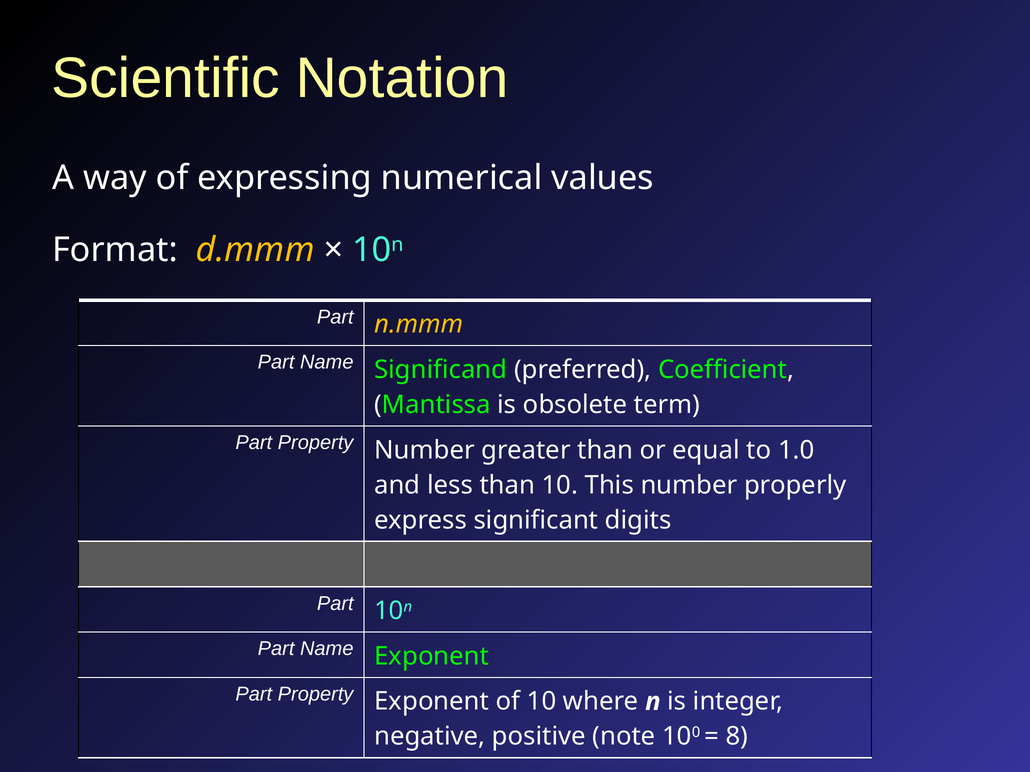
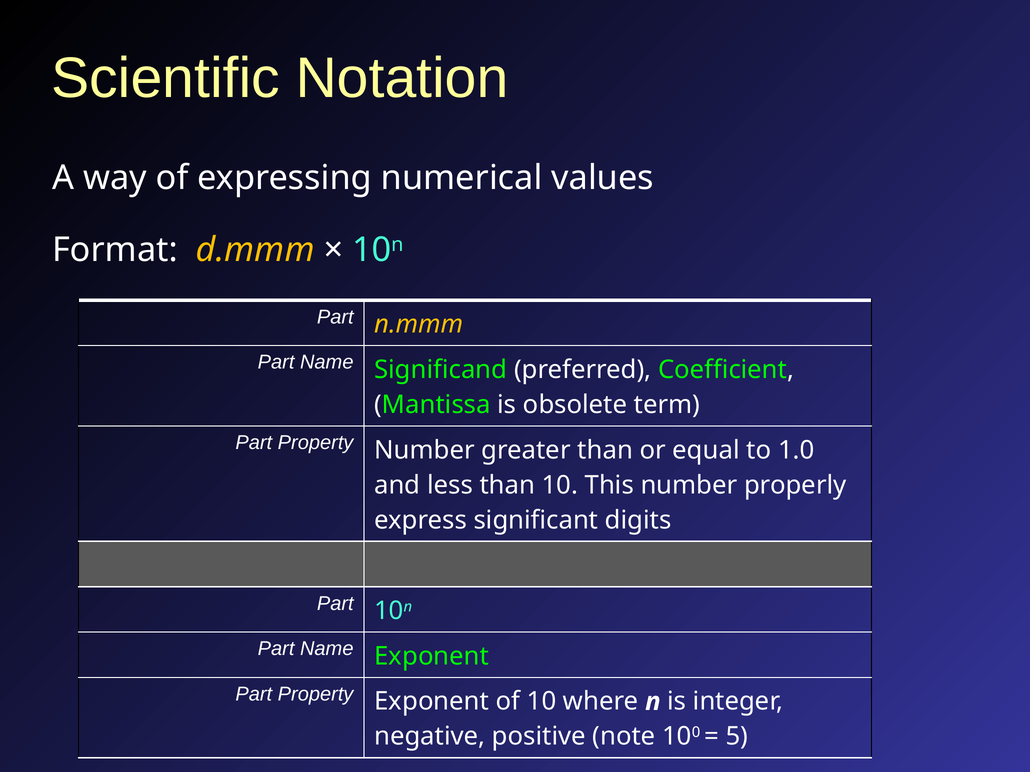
8: 8 -> 5 (737, 737)
